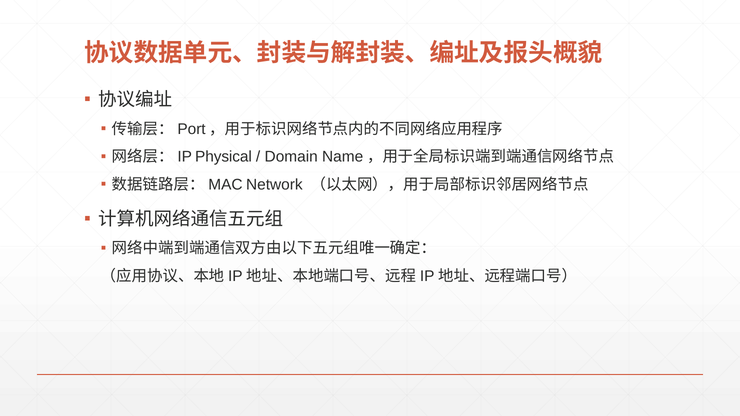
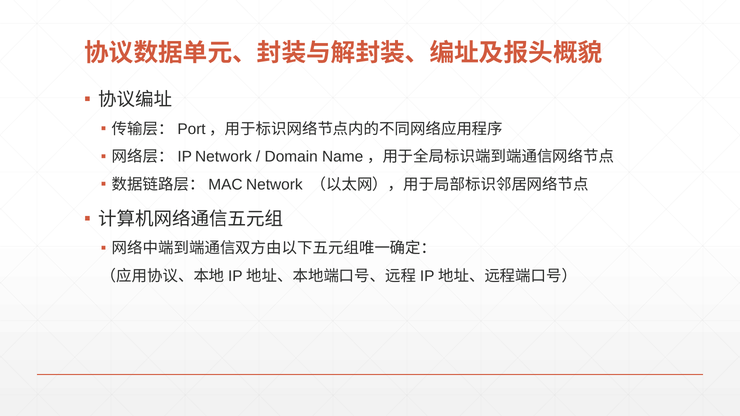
Physical: Physical -> Network (223, 157)
